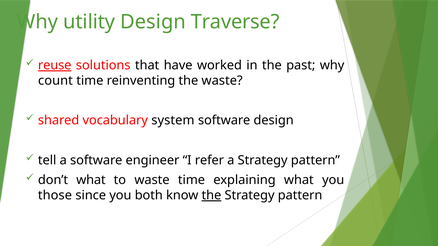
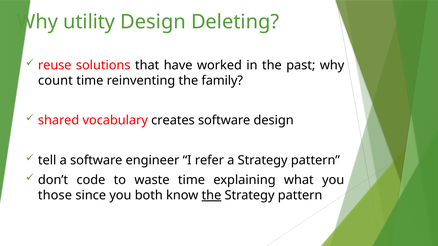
Traverse: Traverse -> Deleting (235, 22)
reuse underline: present -> none (55, 65)
the waste: waste -> family (222, 81)
system: system -> creates (173, 121)
don’t what: what -> code (91, 180)
